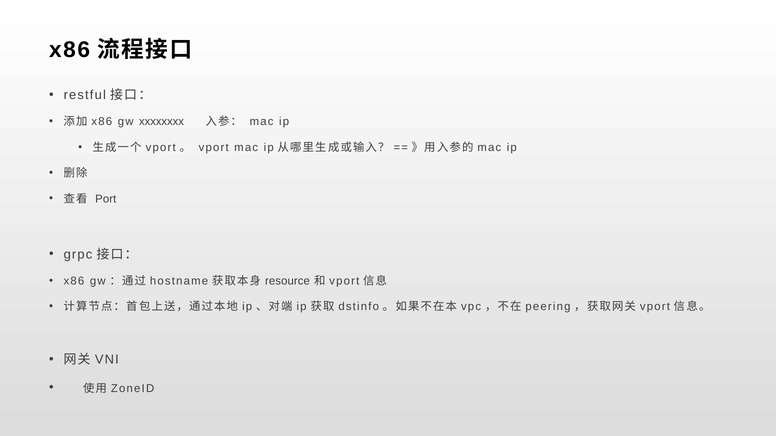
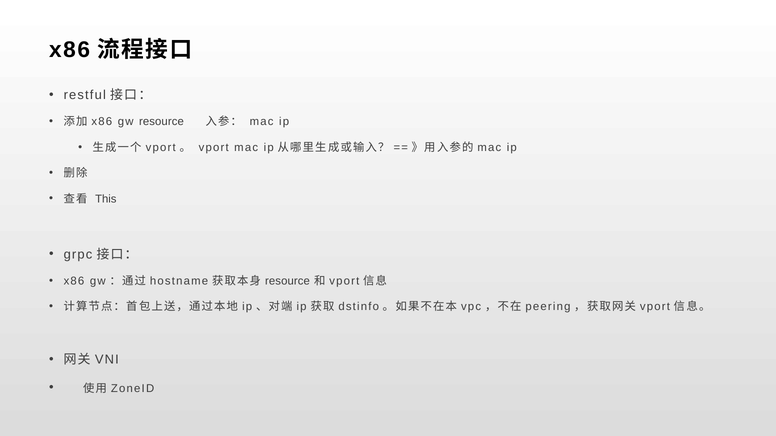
gw xxxxxxxx: xxxxxxxx -> resource (161, 122)
Port: Port -> This (106, 199)
